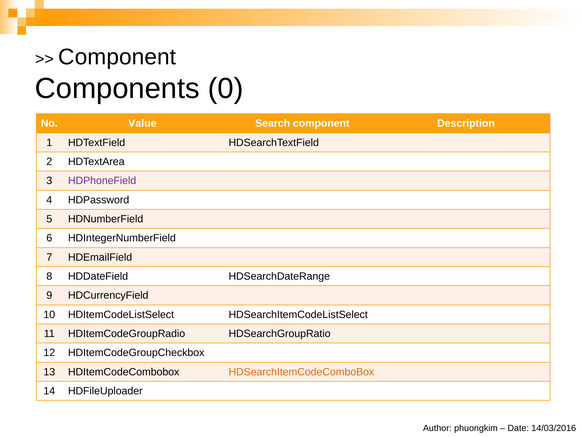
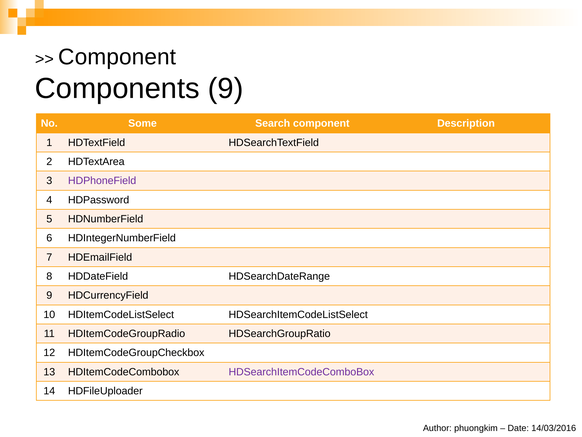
Components 0: 0 -> 9 (226, 88)
Value: Value -> Some (143, 123)
HDSearchItemCodeComboBox colour: orange -> purple (301, 372)
